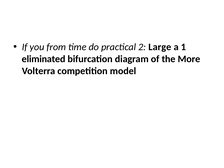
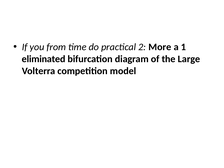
Large: Large -> More (160, 47)
More: More -> Large (189, 59)
